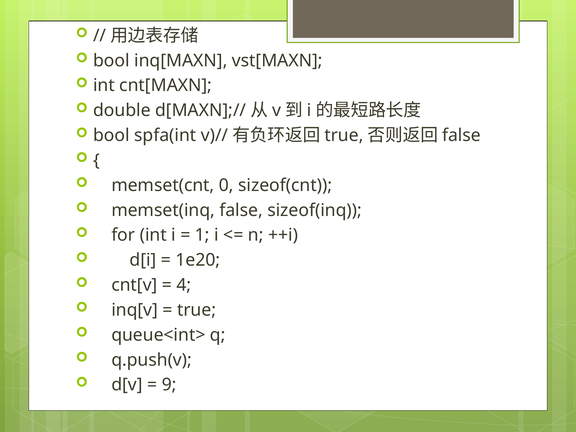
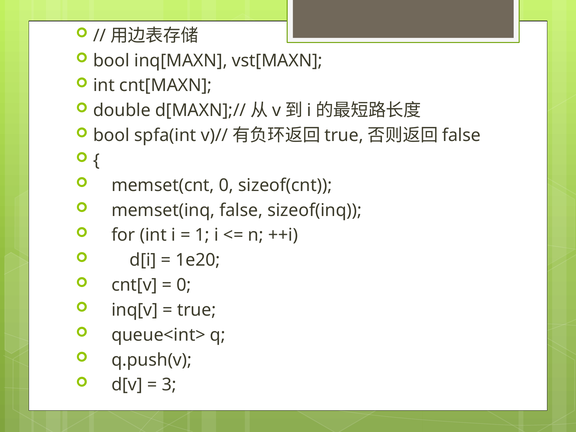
4: 4 -> 0 (184, 285)
9: 9 -> 3 (169, 385)
